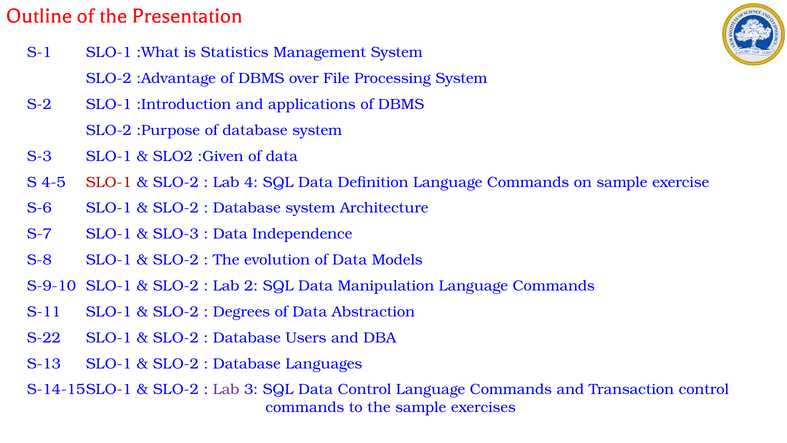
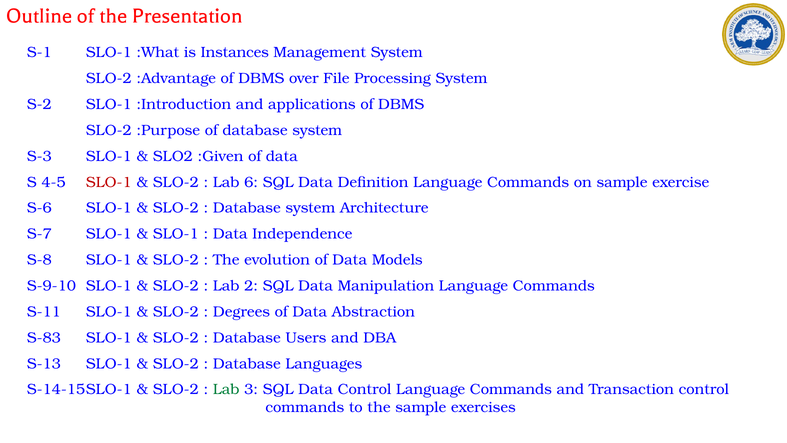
Statistics: Statistics -> Instances (235, 52)
4: 4 -> 6 (251, 182)
SLO-3: SLO-3 -> SLO-1 (176, 234)
S-22: S-22 -> S-83 (44, 337)
Lab colour: purple -> green (226, 389)
